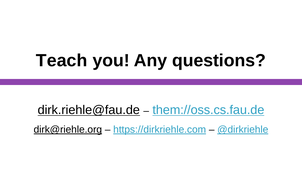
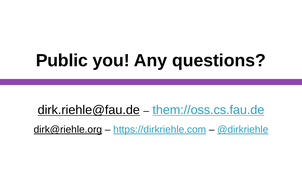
Teach: Teach -> Public (62, 60)
